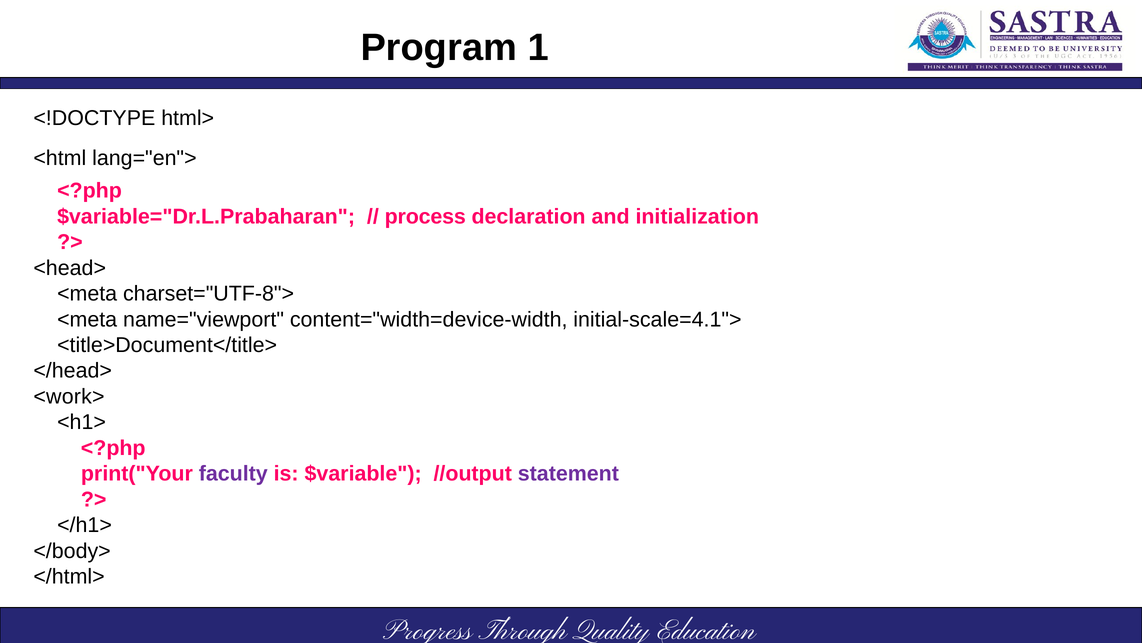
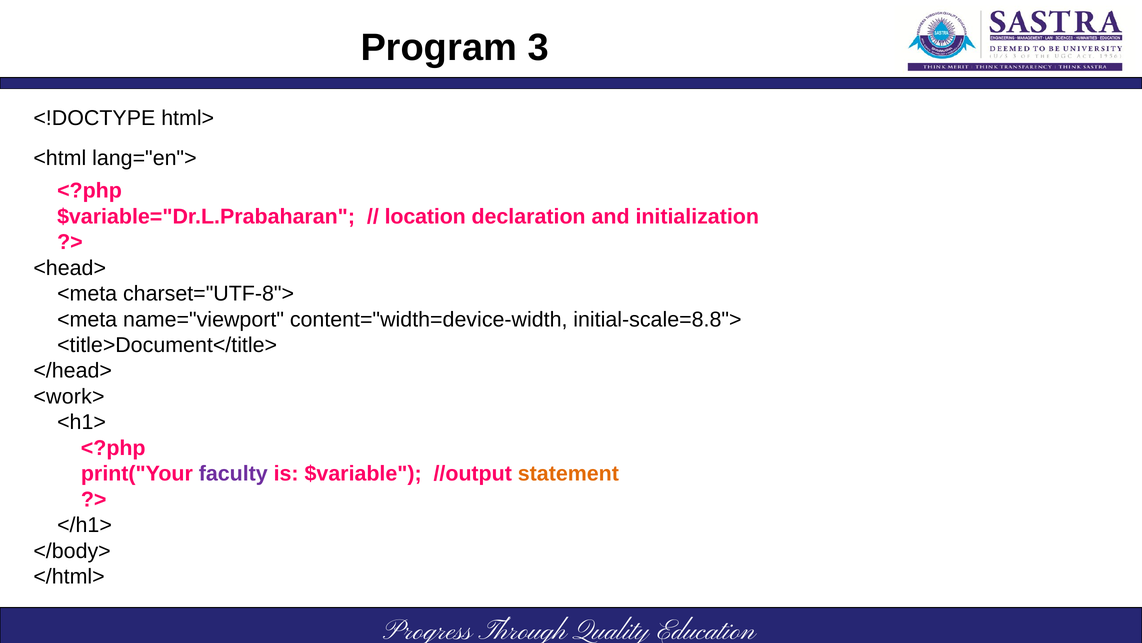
1: 1 -> 3 (538, 47)
process: process -> location (425, 216)
initial-scale=4.1">: initial-scale=4.1"> -> initial-scale=8.8"> (657, 319)
statement colour: purple -> orange (568, 473)
